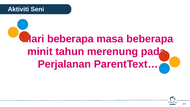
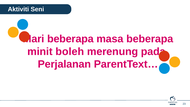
tahun: tahun -> boleh (70, 51)
